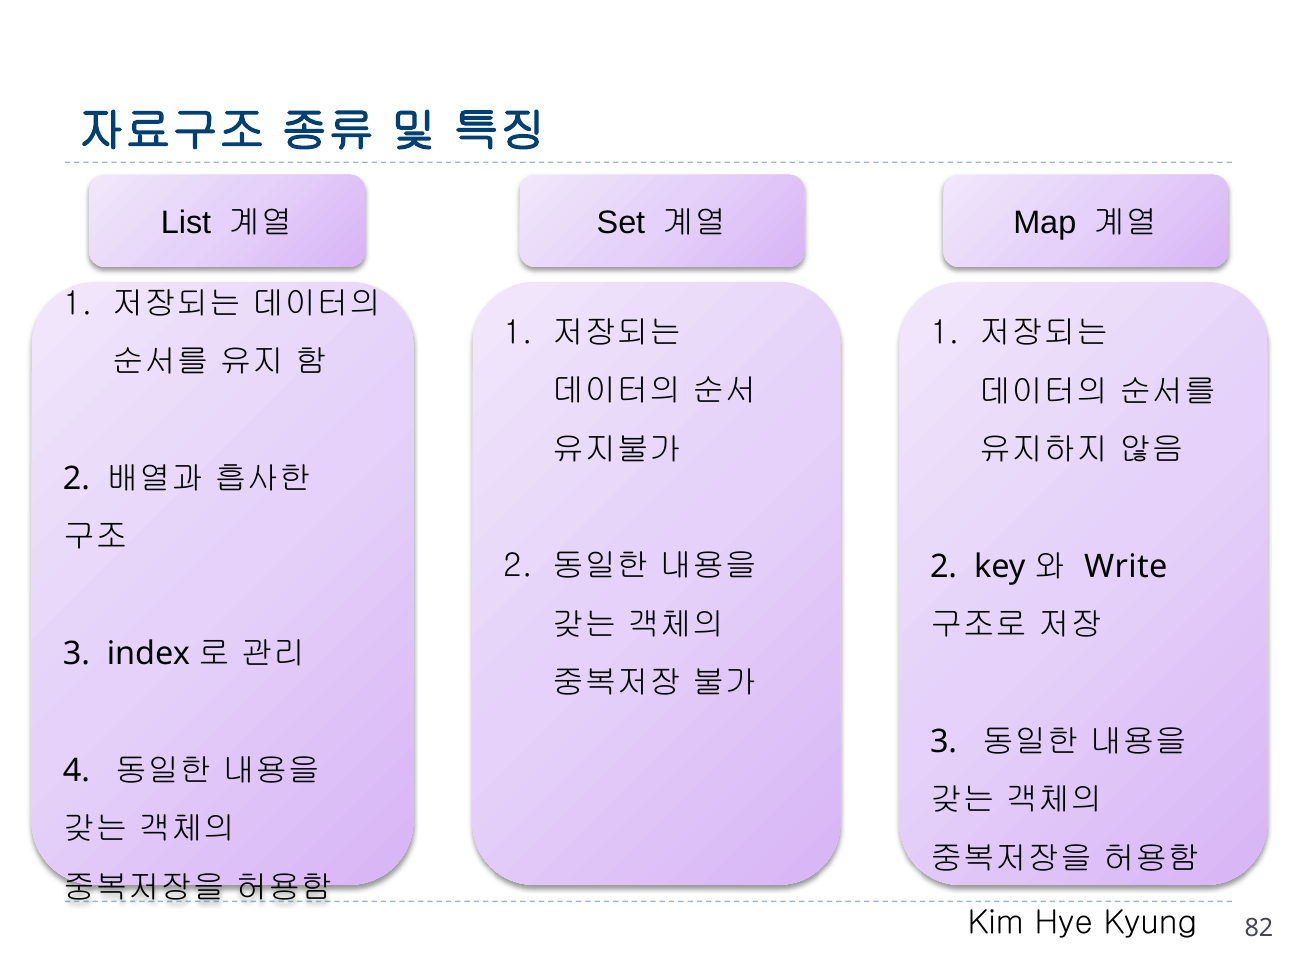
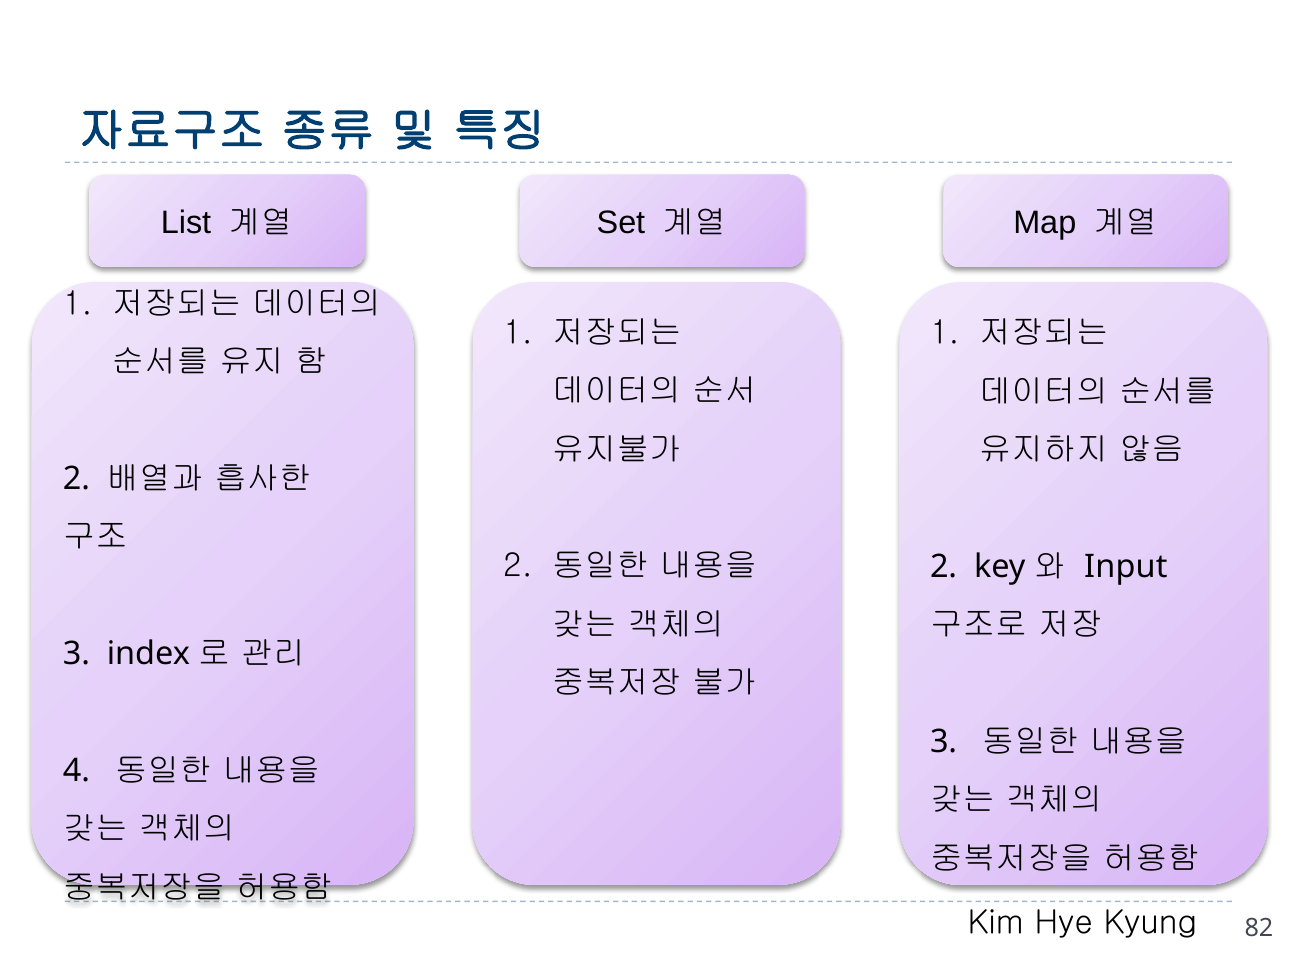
Write: Write -> Input (1126, 566)
